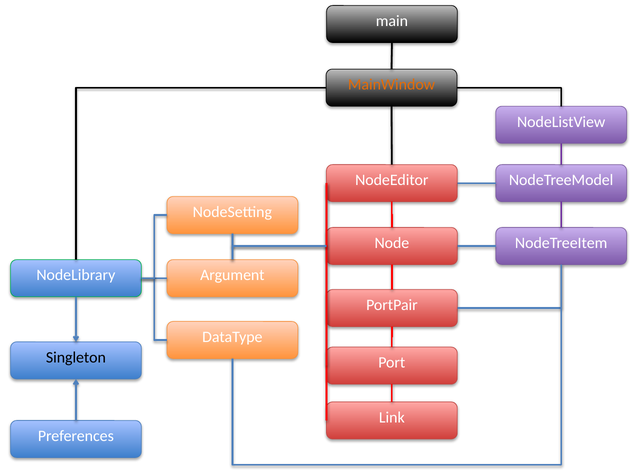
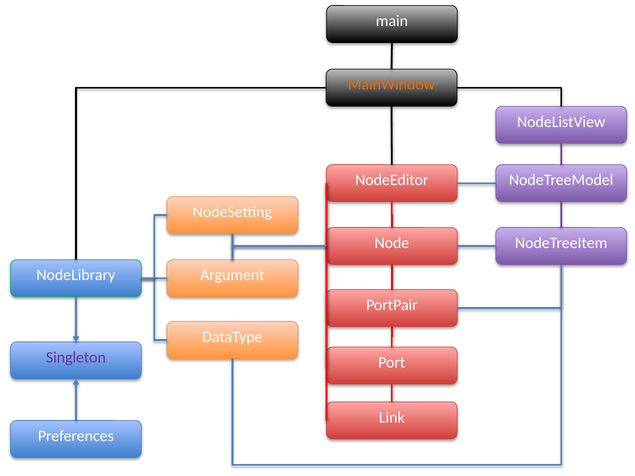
Singleton colour: black -> purple (76, 358)
